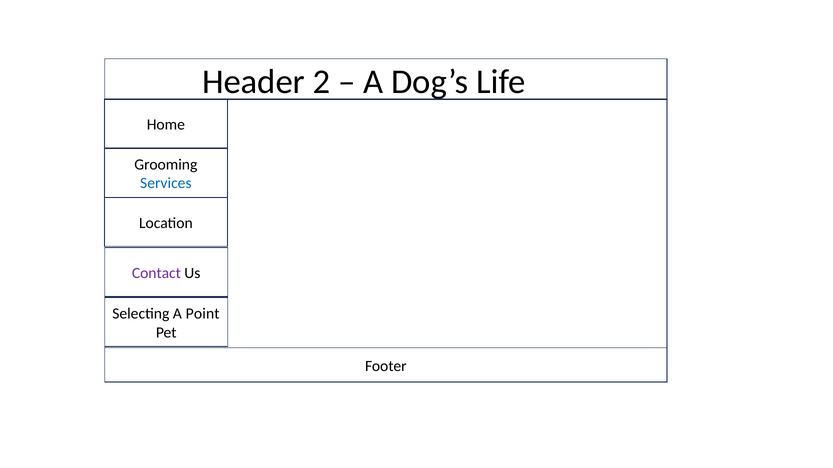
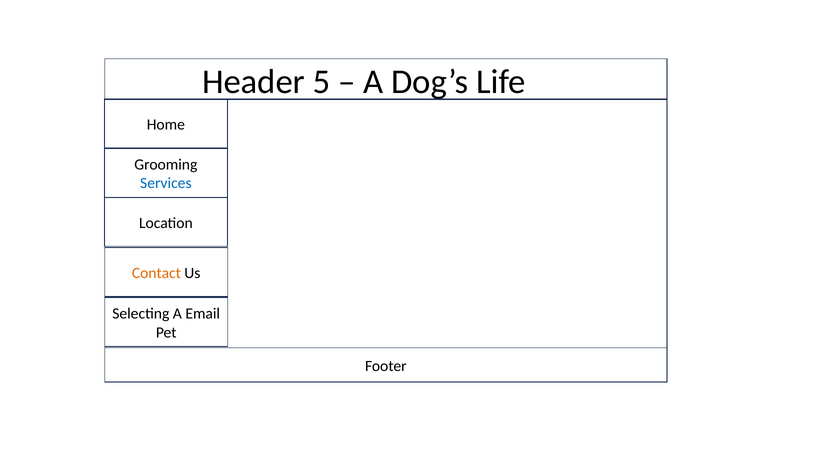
2: 2 -> 5 (321, 82)
Contact colour: purple -> orange (156, 273)
Point: Point -> Email (203, 314)
